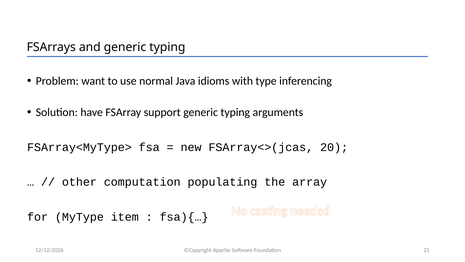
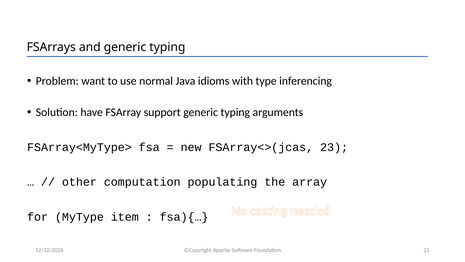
20: 20 -> 23 (334, 147)
